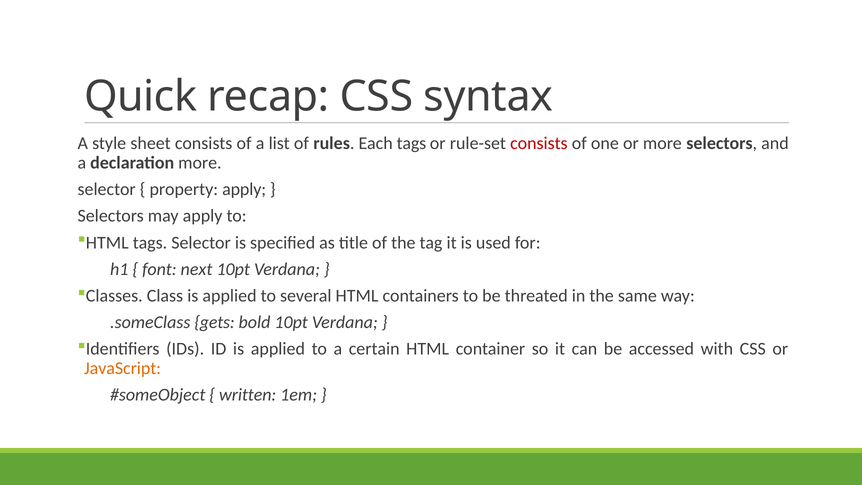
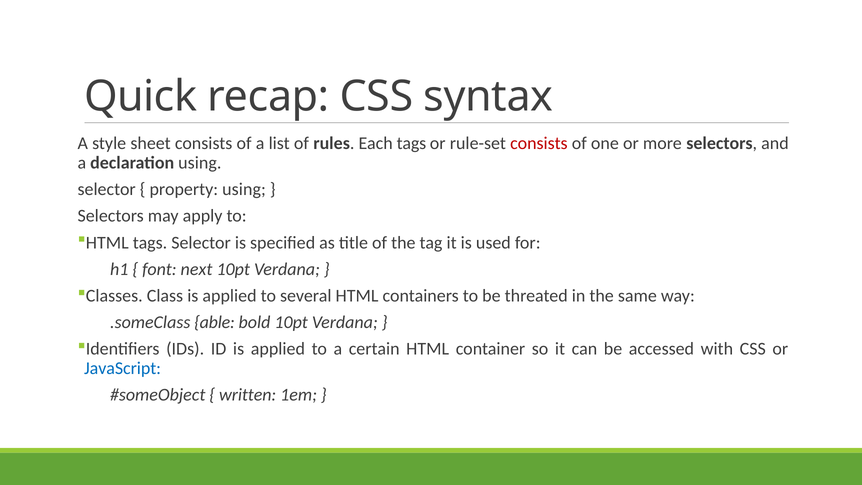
declaration more: more -> using (200, 163)
property apply: apply -> using (244, 189)
gets: gets -> able (215, 322)
JavaScript colour: orange -> blue (123, 368)
